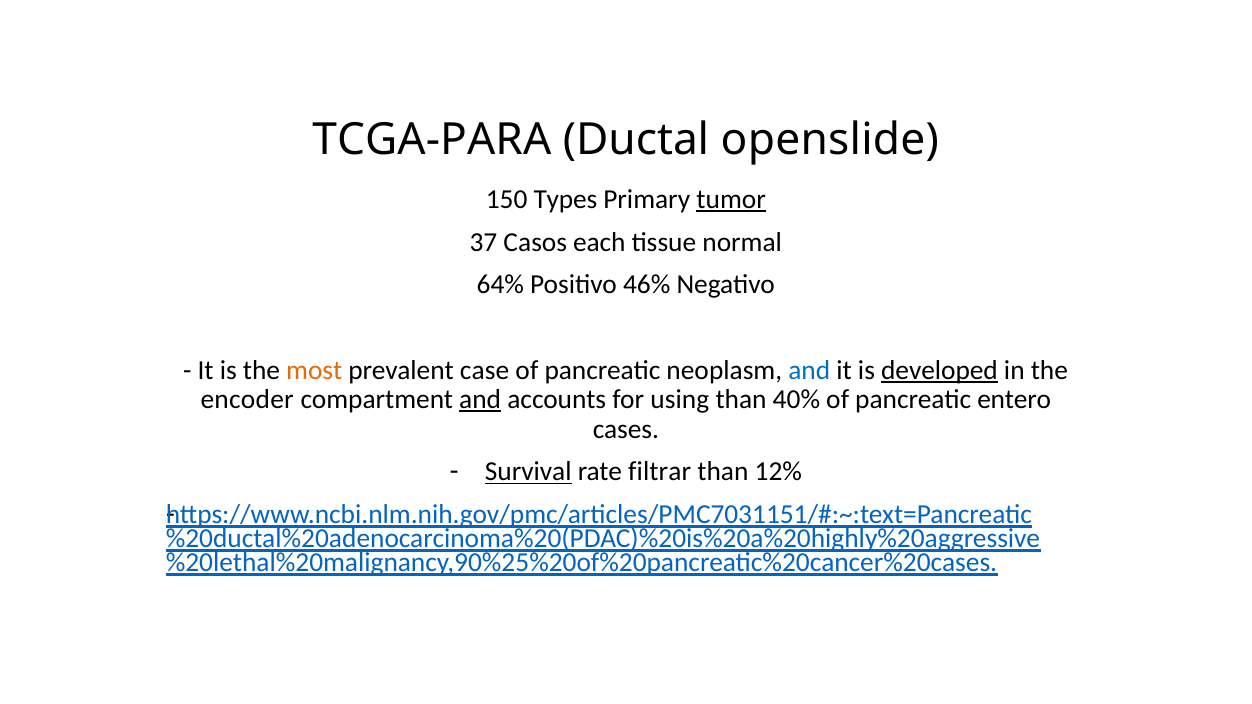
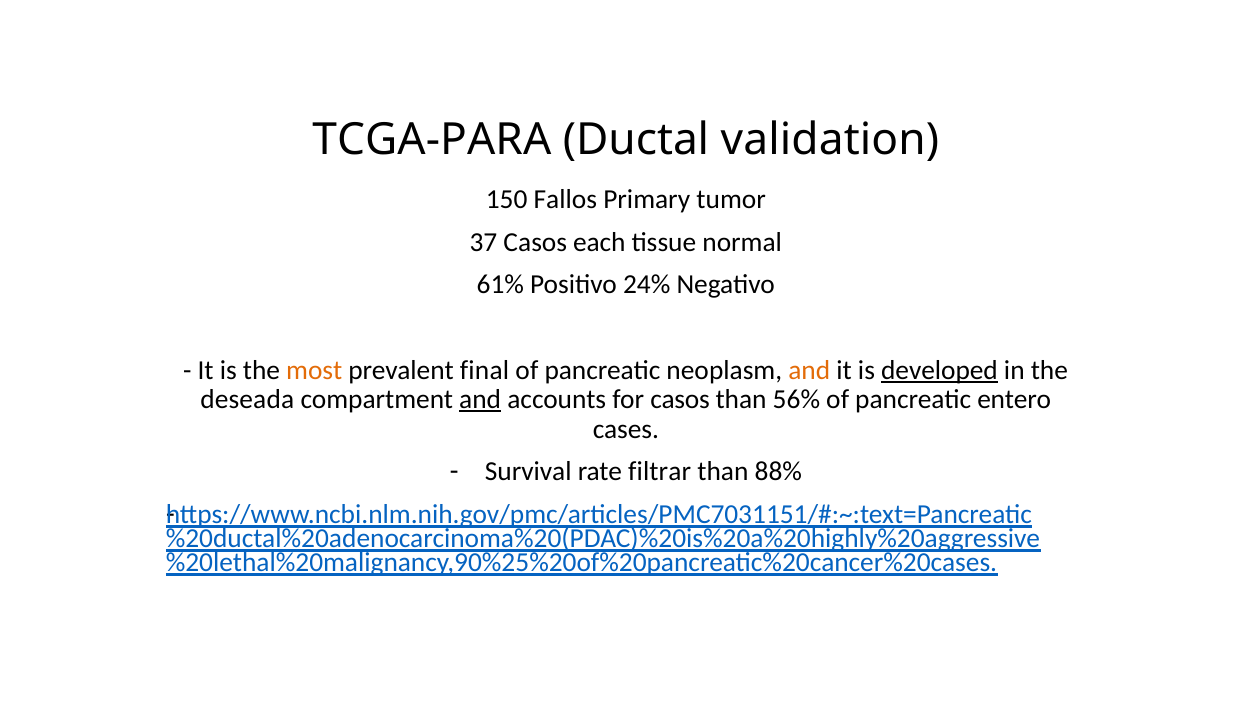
openslide: openslide -> validation (830, 140)
Types: Types -> Fallos (565, 200)
tumor underline: present -> none (731, 200)
64%: 64% -> 61% (500, 285)
46%: 46% -> 24% (647, 285)
case: case -> final (484, 370)
and colour: blue -> orange (809, 370)
encoder: encoder -> deseada (247, 400)
for using: using -> casos (680, 400)
40%: 40% -> 56% (796, 400)
Survival underline: present -> none (528, 472)
12%: 12% -> 88% (778, 472)
